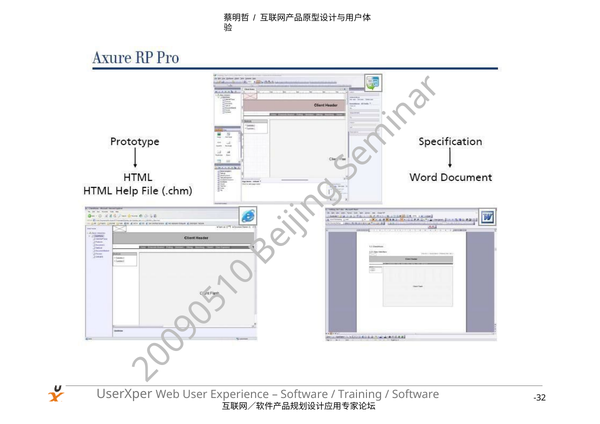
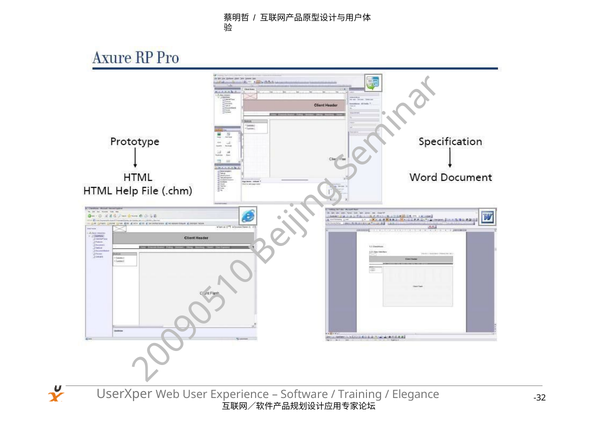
Software: Software -> Elegance (416, 394)
